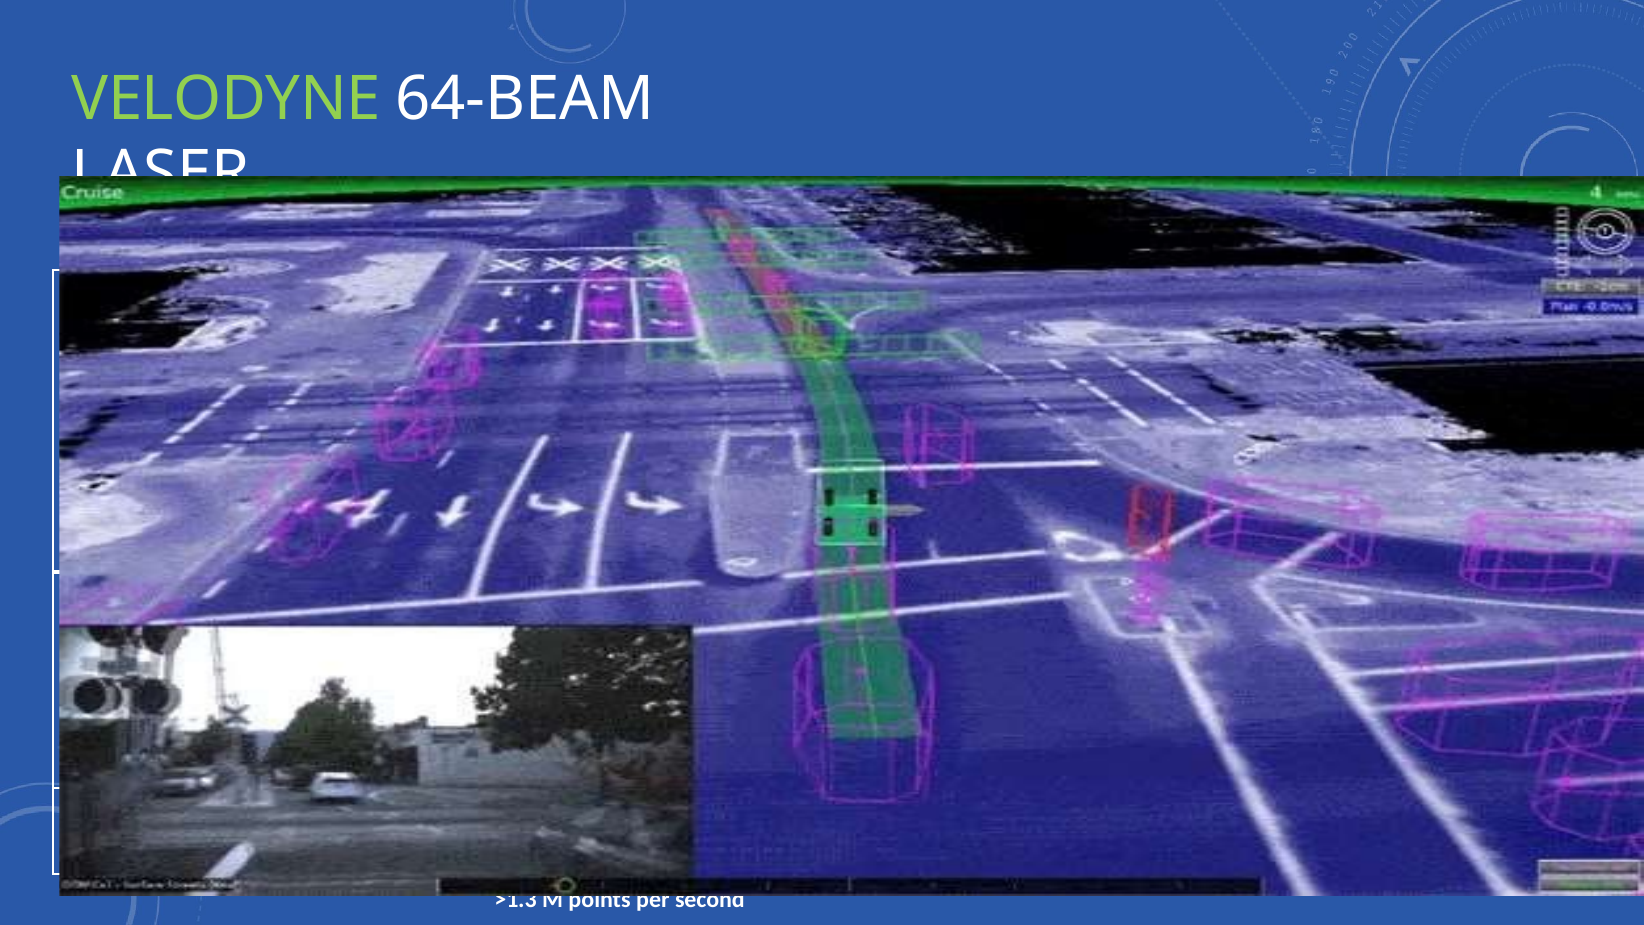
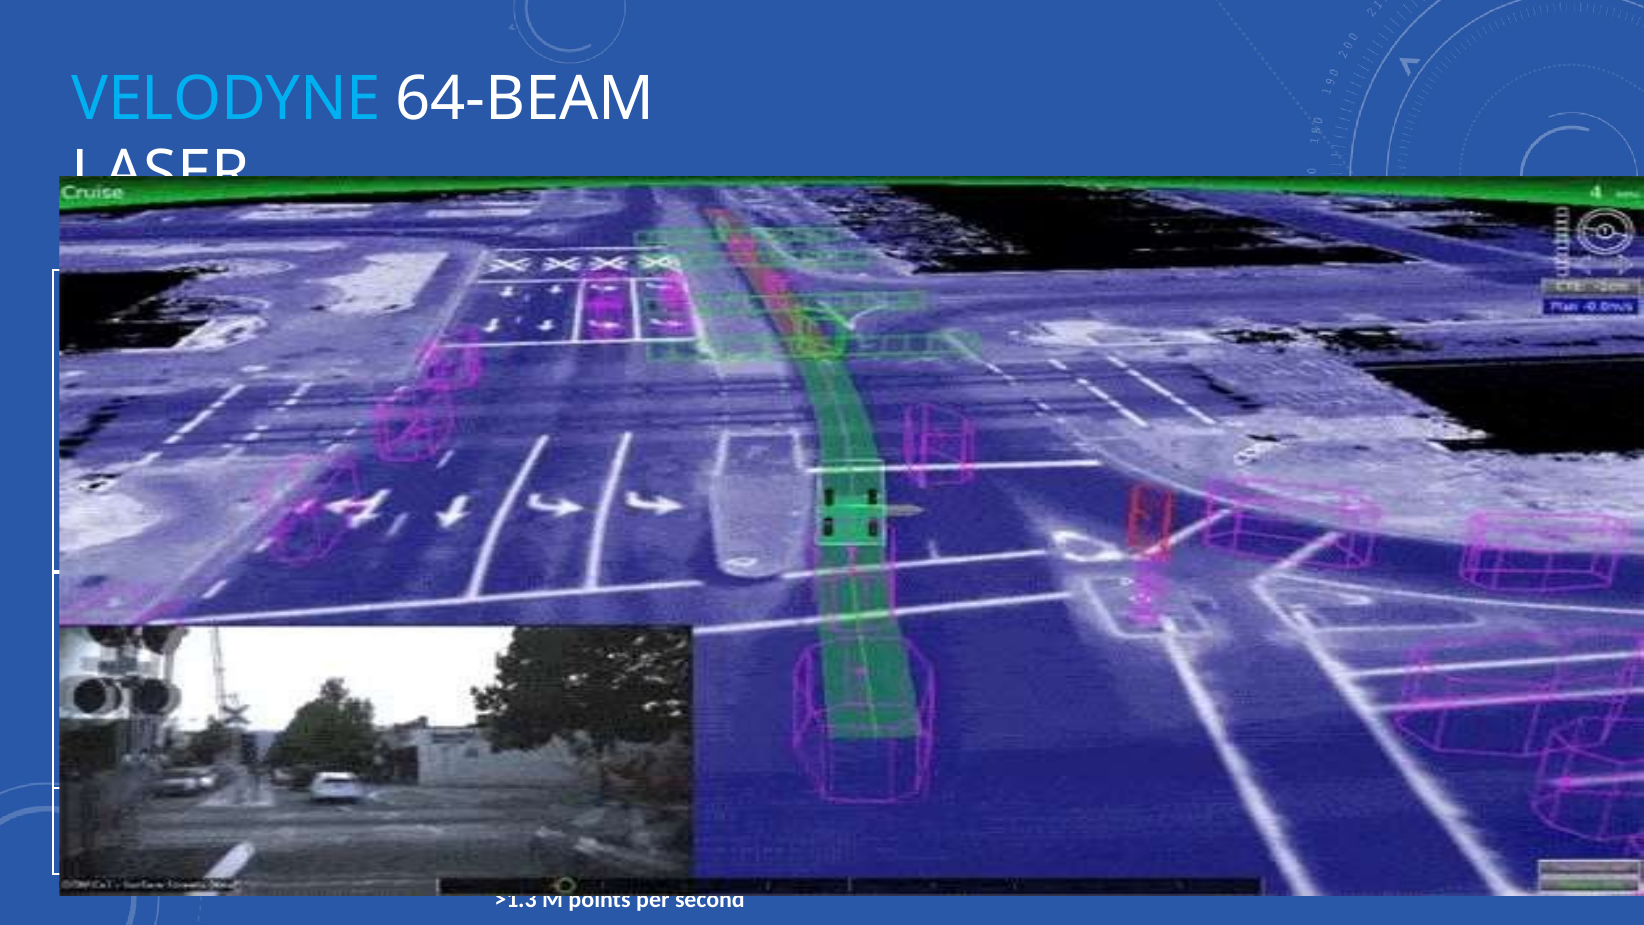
VELODYNE colour: light green -> light blue (226, 99)
